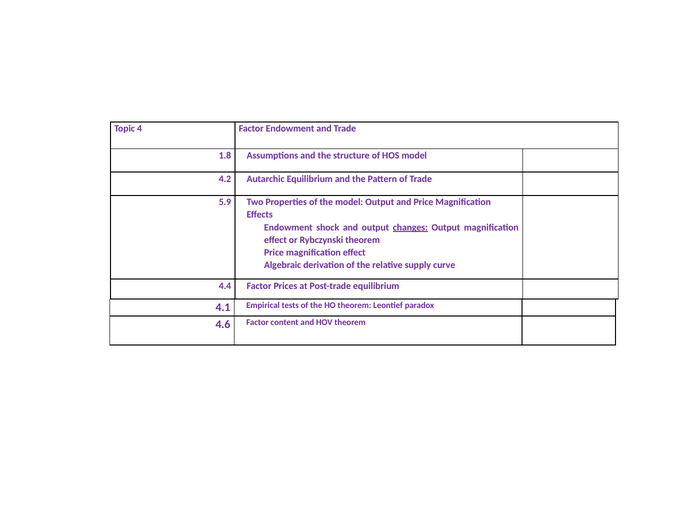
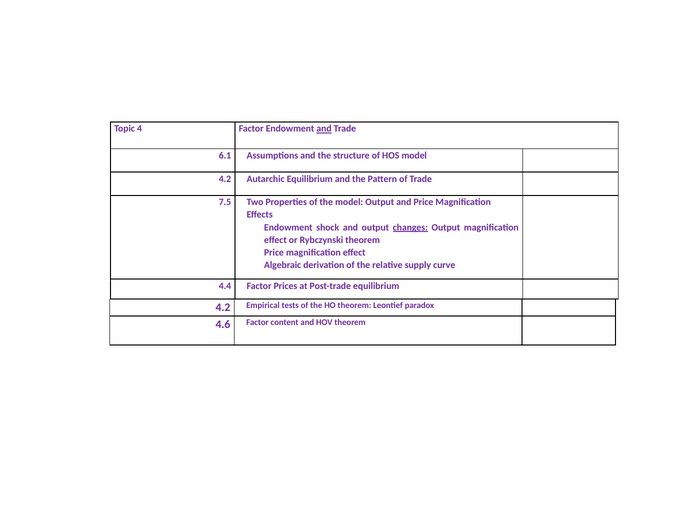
and underline: none -> present (324, 129)
1.8: 1.8 -> 6.1 (225, 155)
5.9: 5.9 -> 7.5 (225, 202)
4.1: 4.1 -> 4.2 (223, 307)
